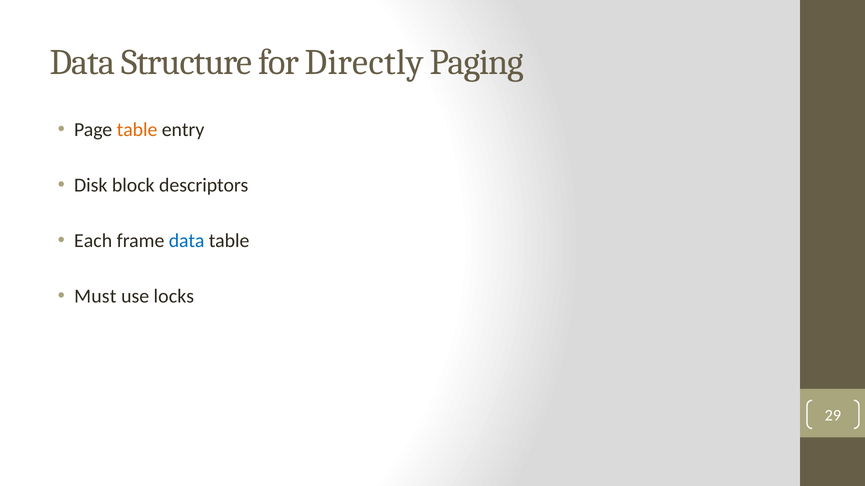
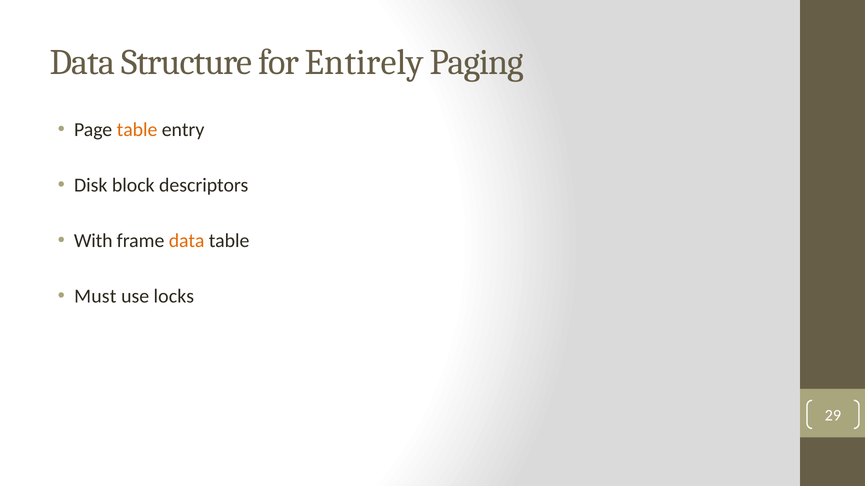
Directly: Directly -> Entirely (364, 63)
Each: Each -> With (93, 241)
data colour: blue -> orange (187, 241)
